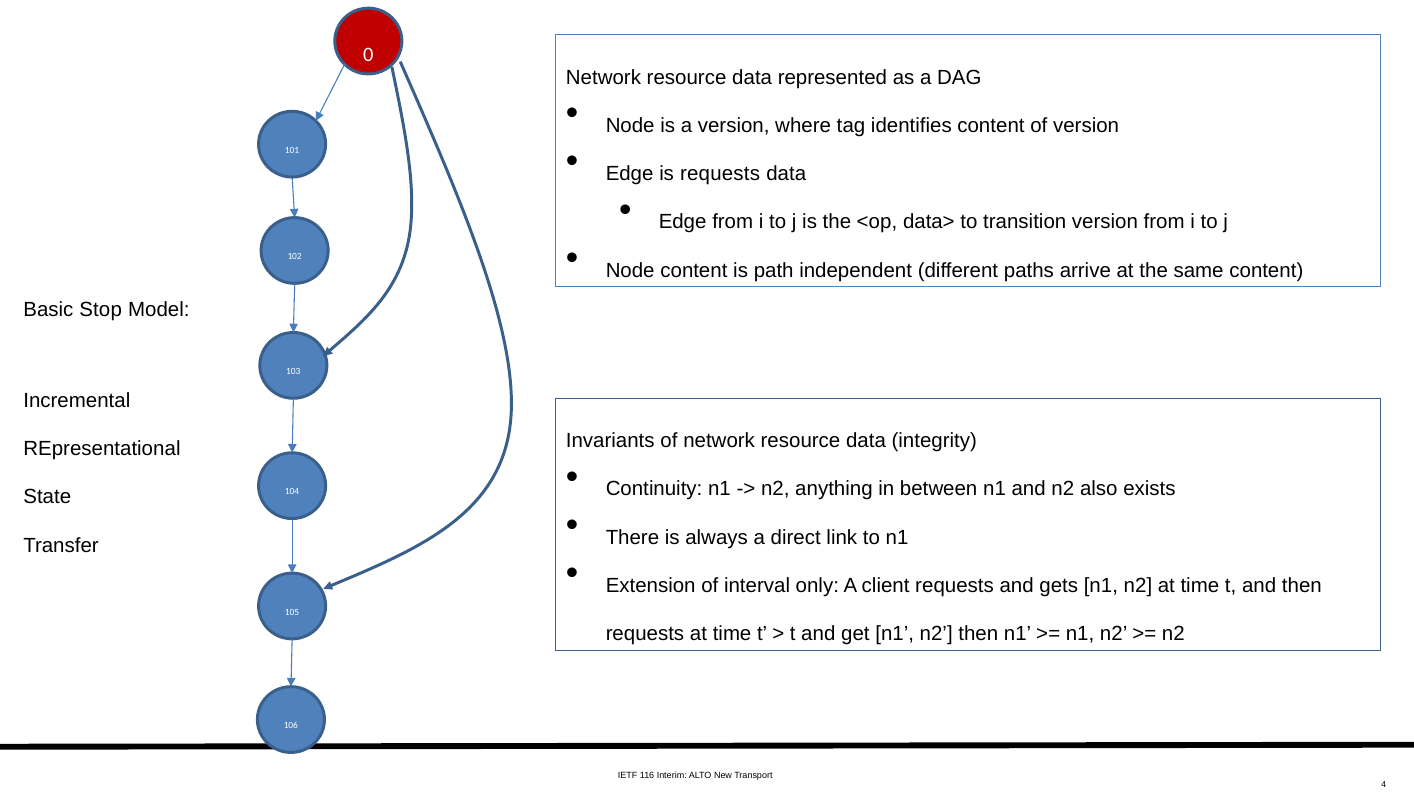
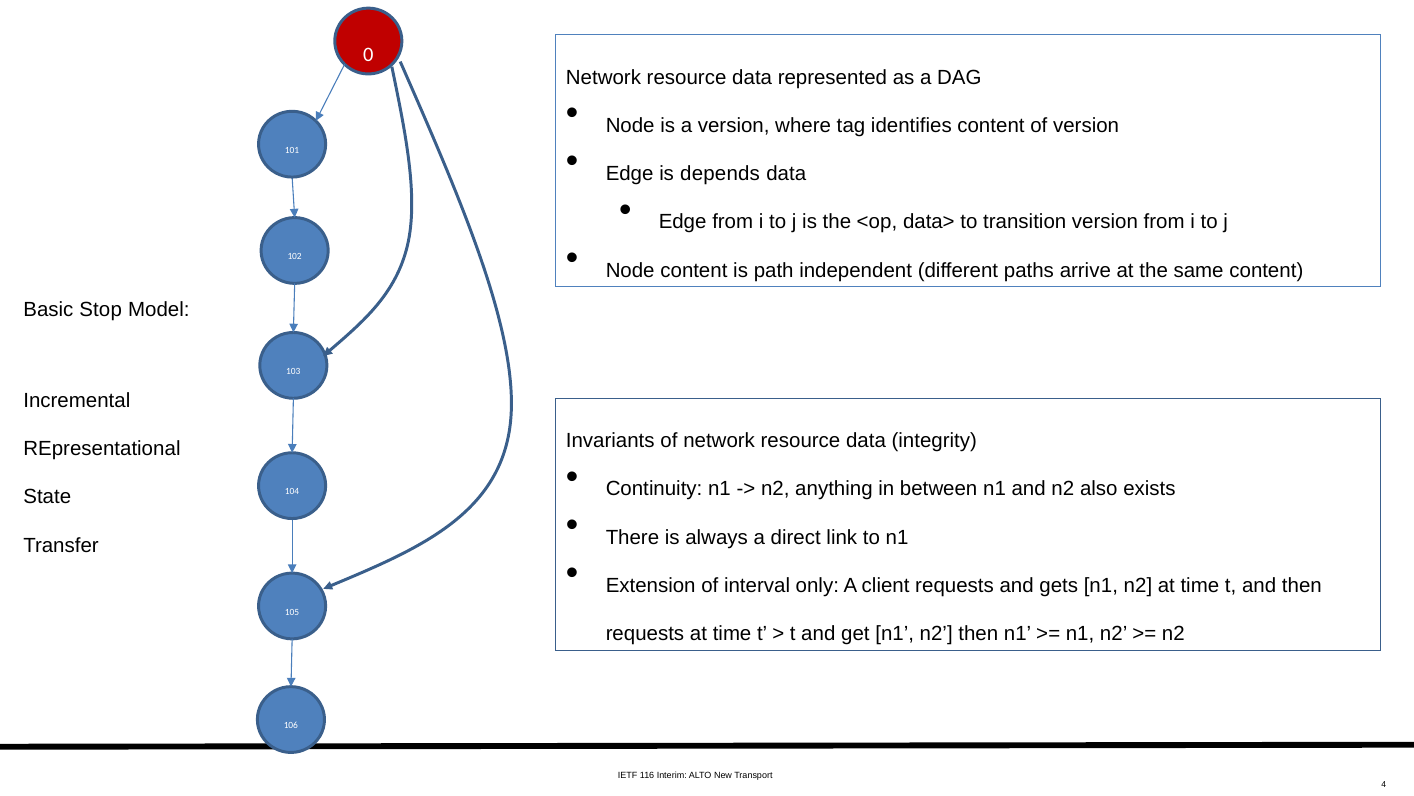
is requests: requests -> depends (720, 174)
